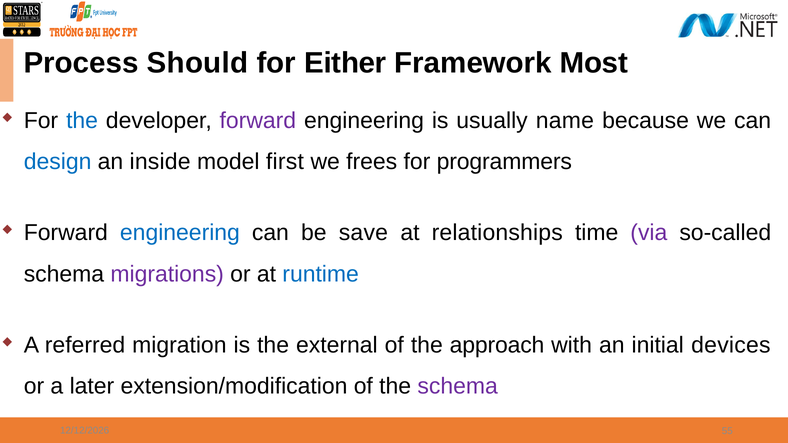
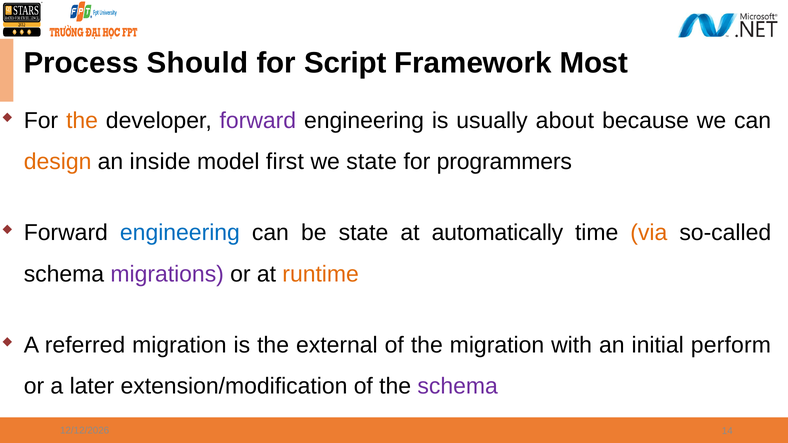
Either: Either -> Script (345, 63)
the colour: blue -> orange (82, 121)
name: name -> about (565, 121)
design colour: blue -> orange (58, 162)
we frees: frees -> state (372, 162)
be save: save -> state (364, 233)
relationships: relationships -> automatically (497, 233)
via colour: purple -> orange (649, 233)
runtime colour: blue -> orange (321, 274)
the approach: approach -> migration (497, 345)
devices: devices -> perform (731, 345)
55: 55 -> 14 (727, 431)
